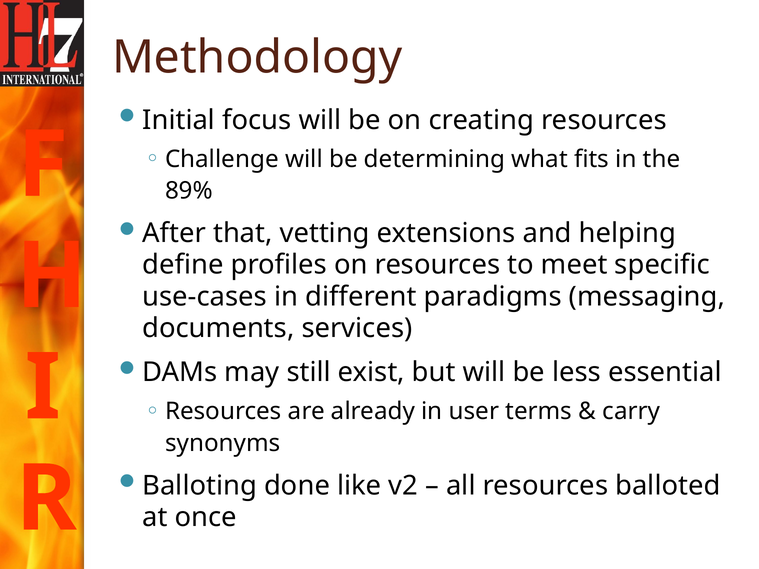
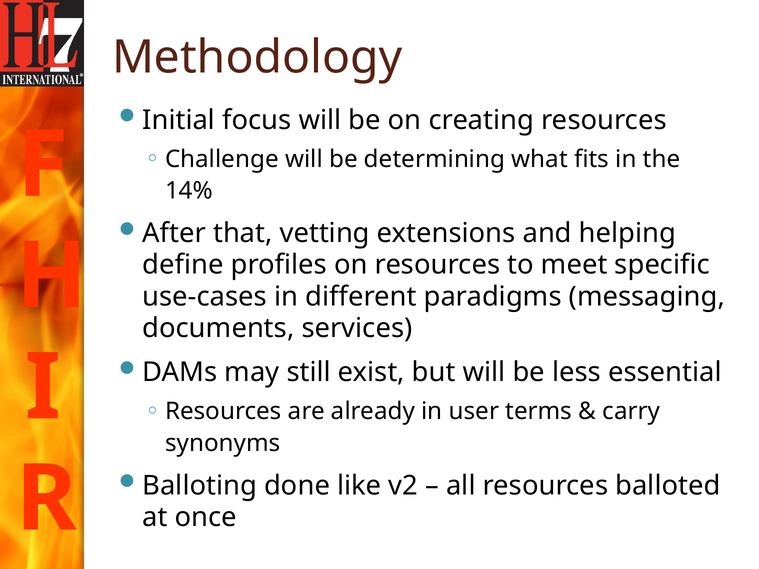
89%: 89% -> 14% (189, 191)
